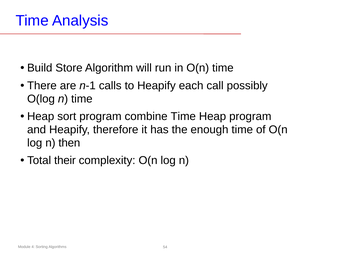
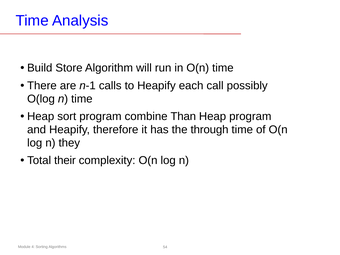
combine Time: Time -> Than (183, 116)
enough: enough -> through (210, 130)
then: then -> they (69, 143)
